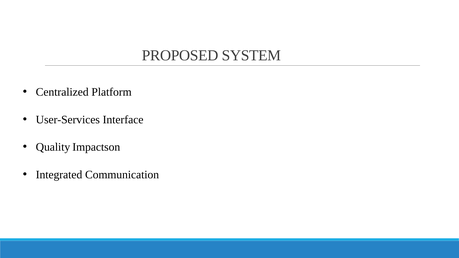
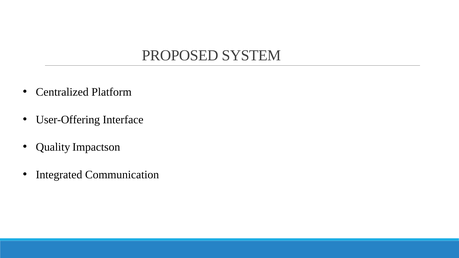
User-Services: User-Services -> User-Offering (68, 120)
